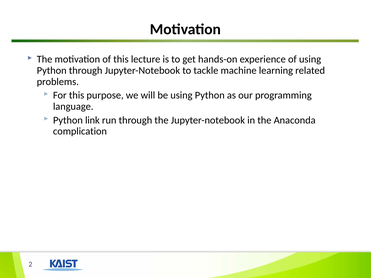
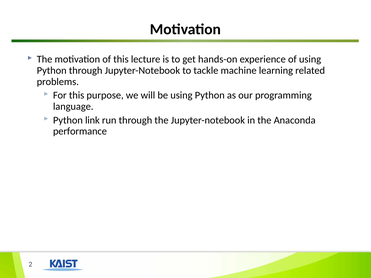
complication: complication -> performance (80, 131)
